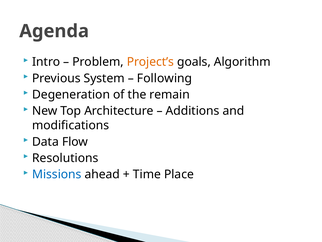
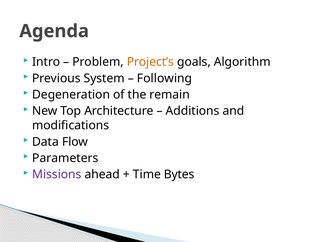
Resolutions: Resolutions -> Parameters (65, 158)
Missions colour: blue -> purple (57, 174)
Place: Place -> Bytes (179, 174)
